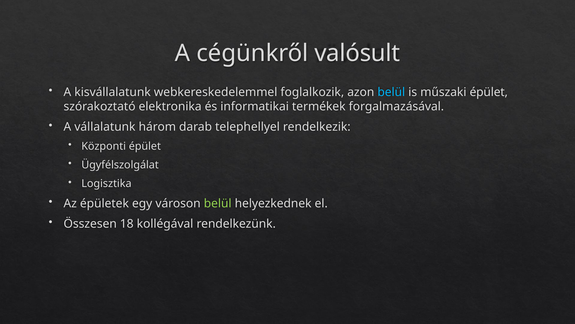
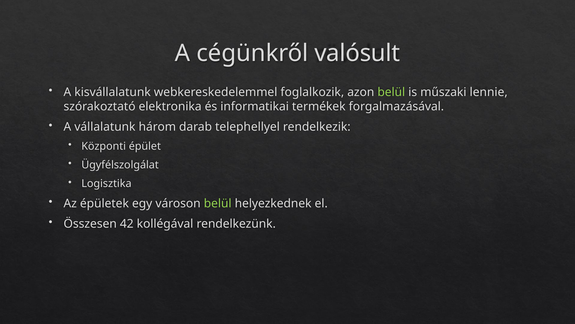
belül colour: light blue -> light green (391, 92)
műszaki épület: épület -> lennie (489, 92)
18: 18 -> 42 (127, 223)
